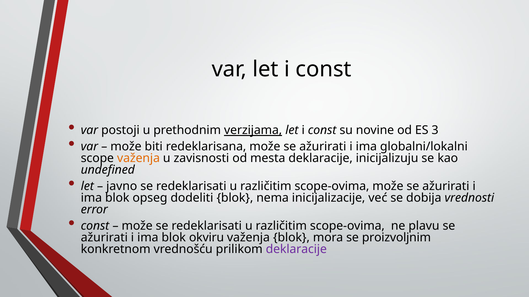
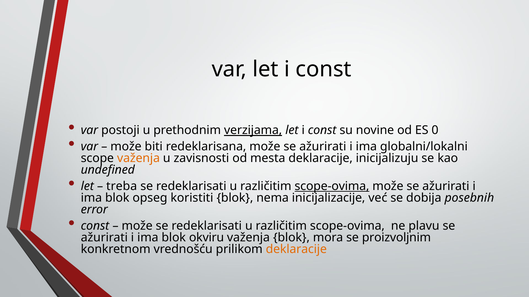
3: 3 -> 0 (435, 131)
javno: javno -> treba (122, 187)
scope-ovima underline: none -> present (332, 187)
dodeliti: dodeliti -> koristiti (192, 198)
vrednosti: vrednosti -> posebnih (469, 198)
deklaracije colour: purple -> orange (296, 250)
